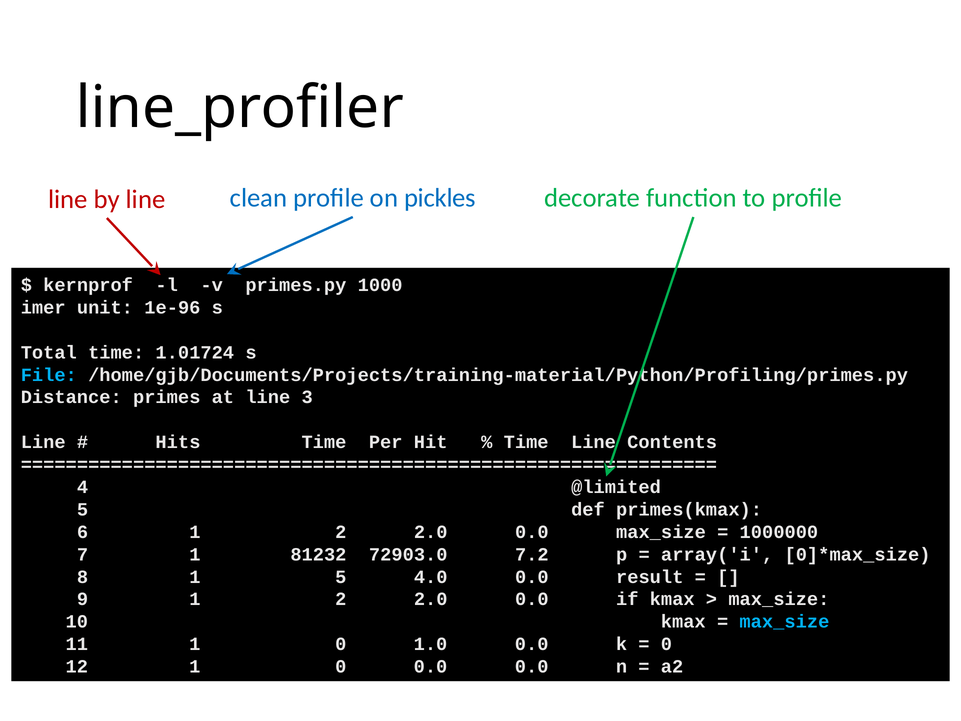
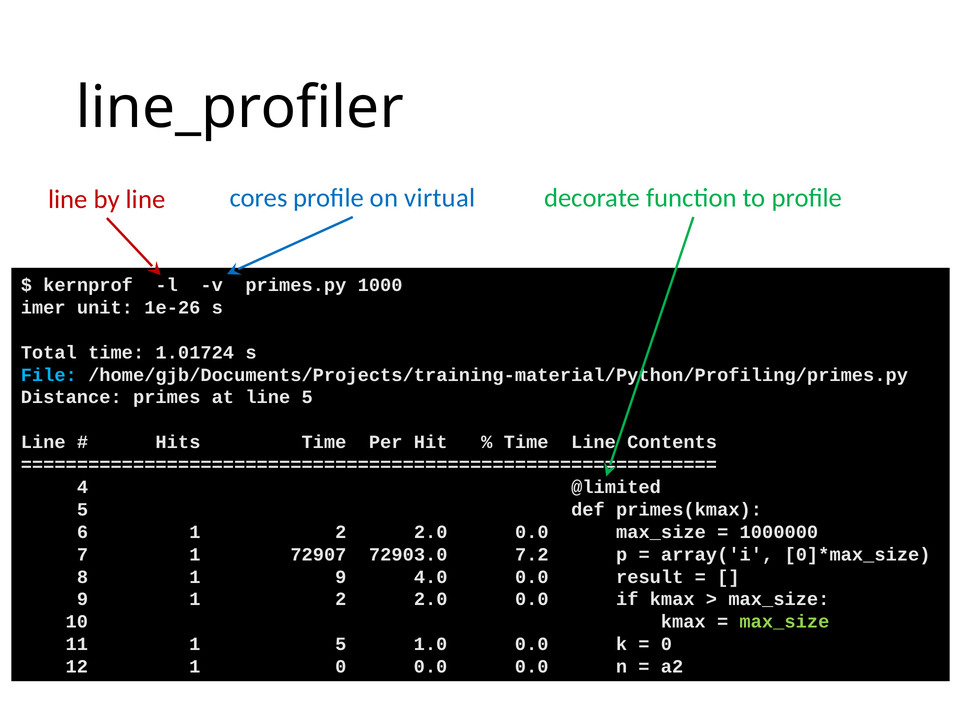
clean: clean -> cores (259, 198)
pickles: pickles -> virtual (440, 198)
1e-96: 1e-96 -> 1e-26 (172, 307)
line 3: 3 -> 5 (307, 397)
81232: 81232 -> 72907 (318, 554)
1 5: 5 -> 9 (341, 577)
max_size colour: light blue -> light green (784, 622)
11 1 0: 0 -> 5 (341, 644)
